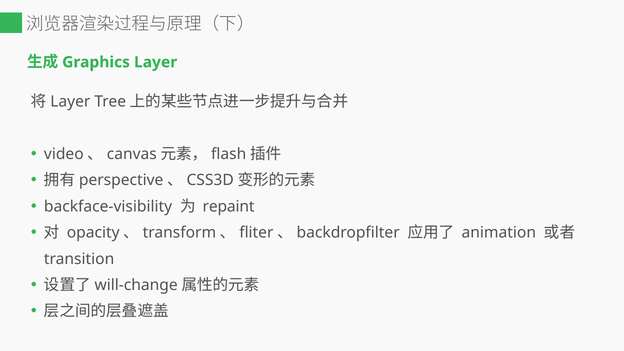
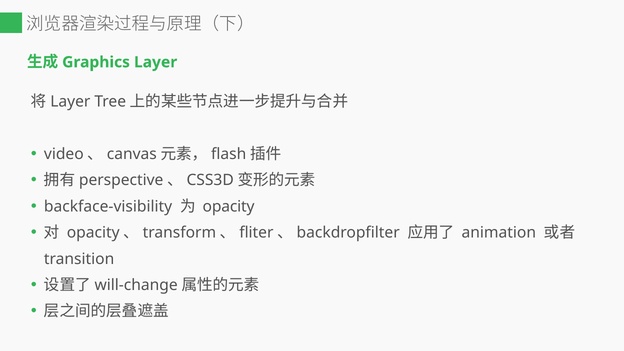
repaint: repaint -> opacity (229, 206)
